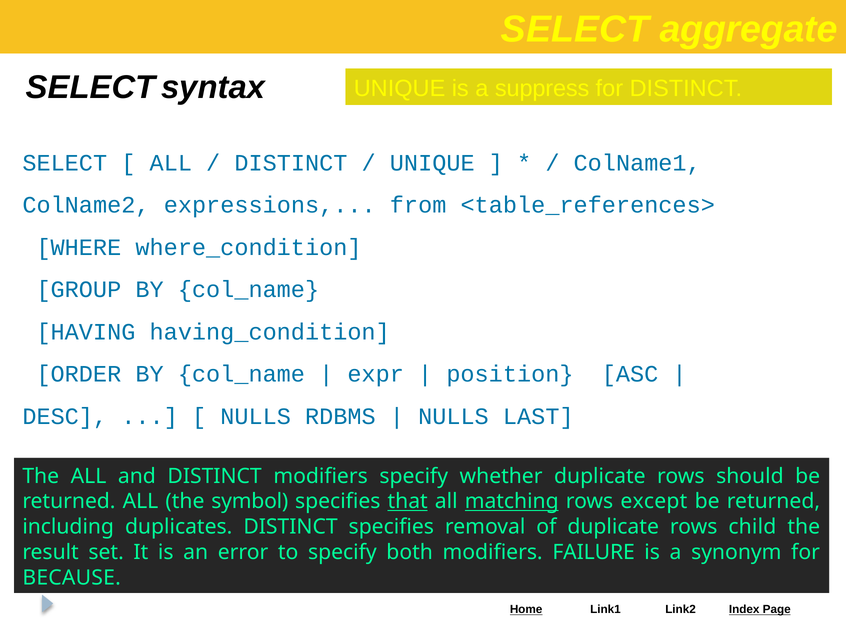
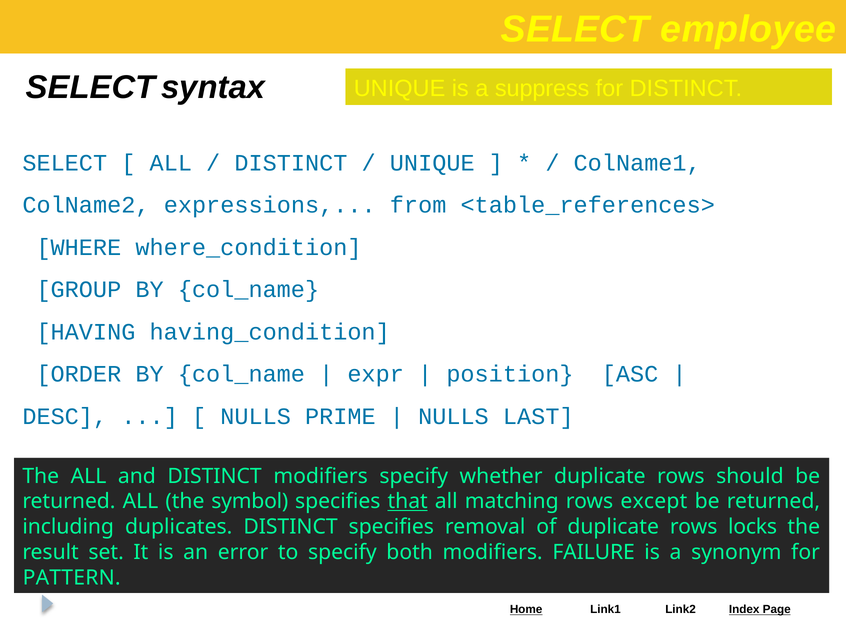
aggregate: aggregate -> employee (748, 29)
RDBMS: RDBMS -> PRIME (340, 417)
matching underline: present -> none (512, 502)
child: child -> locks (753, 527)
BECAUSE: BECAUSE -> PATTERN (72, 578)
